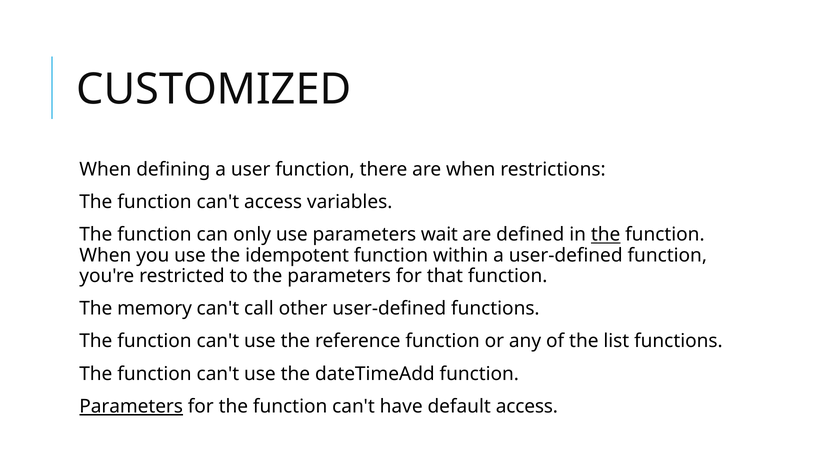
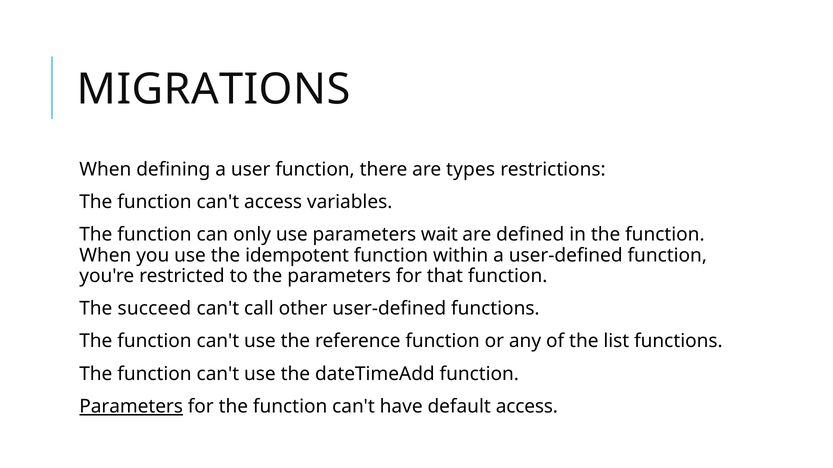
CUSTOMIZED: CUSTOMIZED -> MIGRATIONS (214, 89)
are when: when -> types (471, 169)
the underline: present -> none (606, 235)
memory: memory -> succeed (154, 309)
